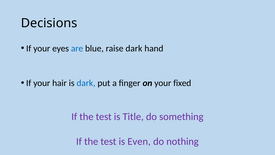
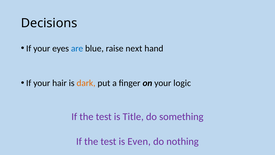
raise dark: dark -> next (134, 48)
dark colour: blue -> orange (86, 83)
fixed: fixed -> logic (182, 83)
